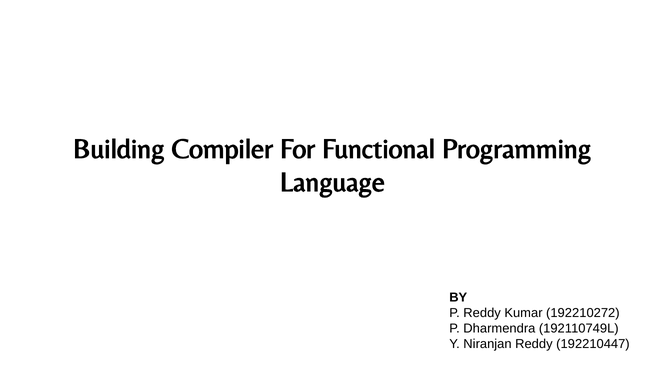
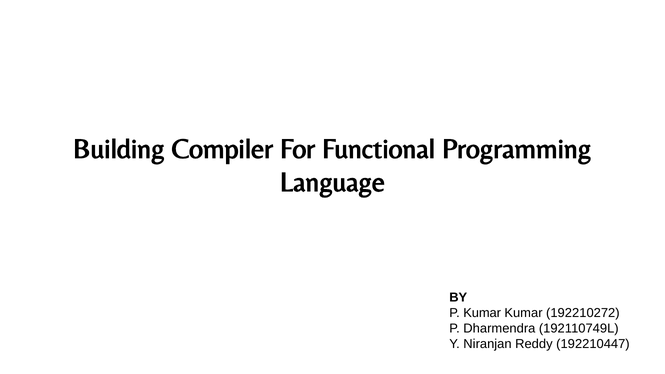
P Reddy: Reddy -> Kumar (482, 313)
